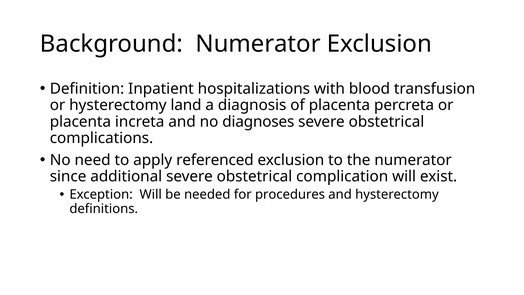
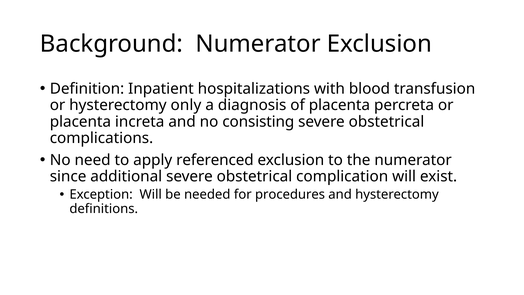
land: land -> only (186, 105)
diagnoses: diagnoses -> consisting (258, 122)
